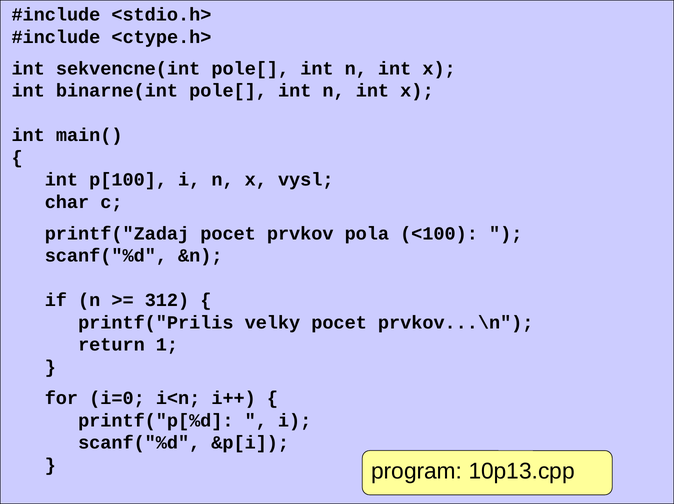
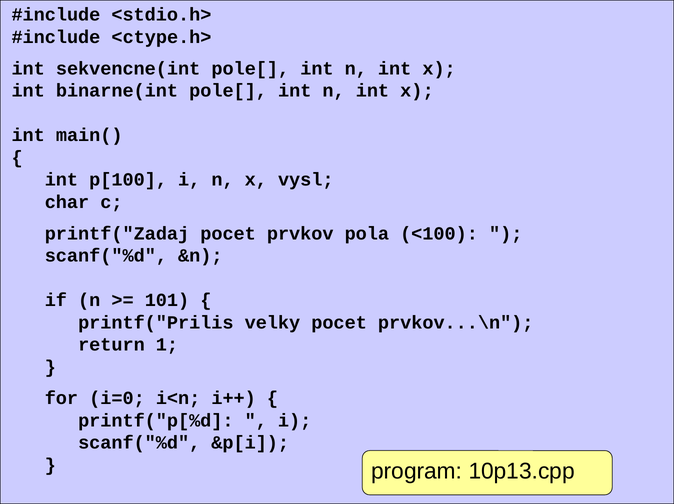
312: 312 -> 101 (167, 300)
